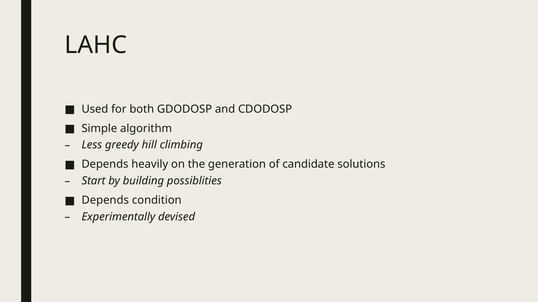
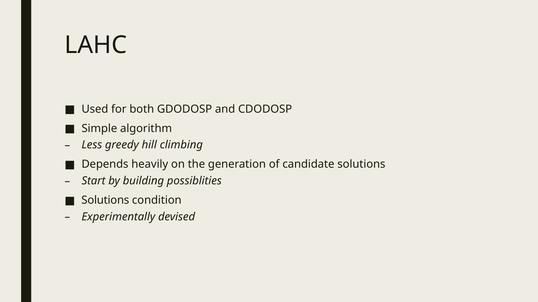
Depends: Depends -> Solutions (105, 201)
